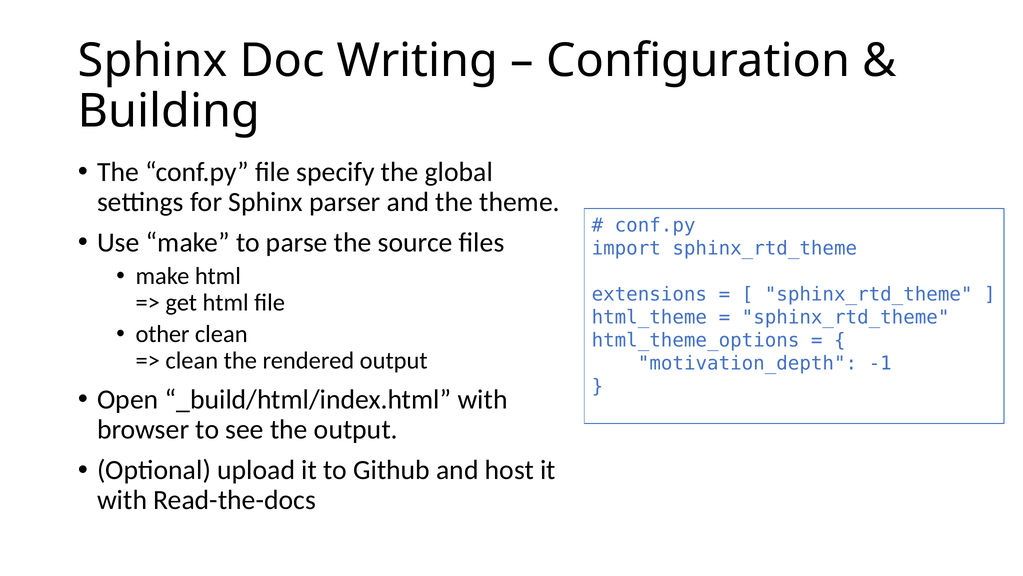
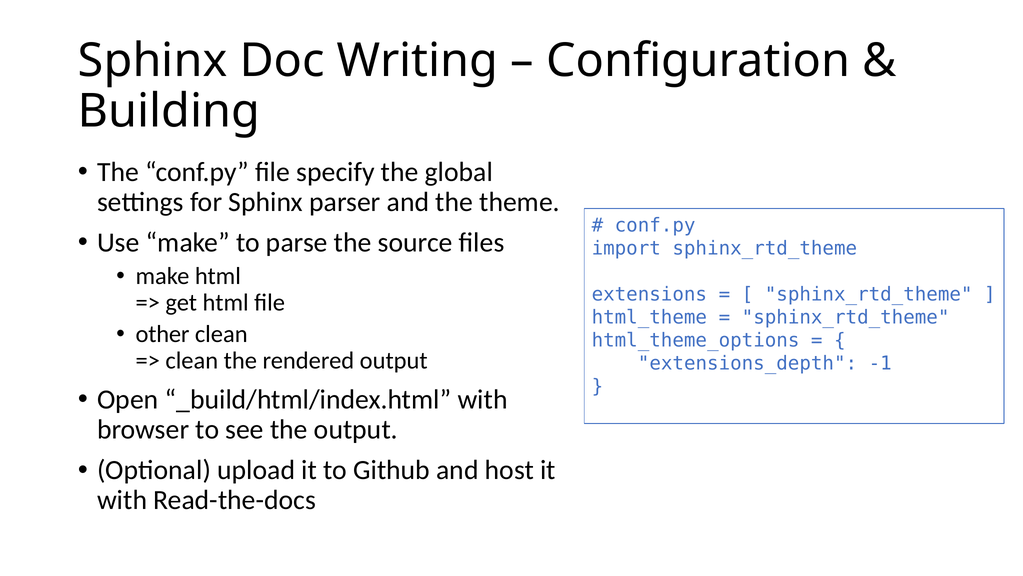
motivation_depth: motivation_depth -> extensions_depth (747, 363)
